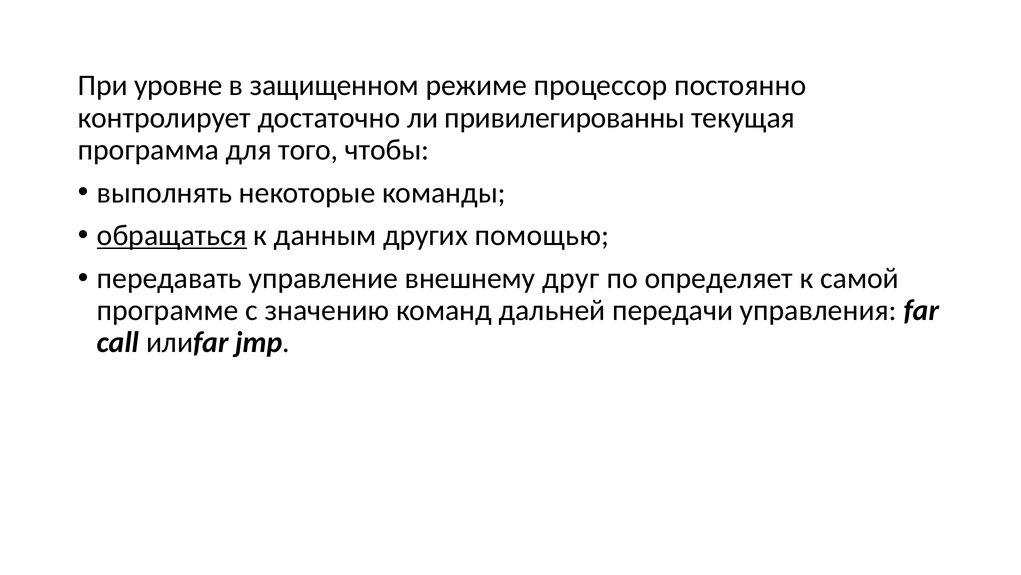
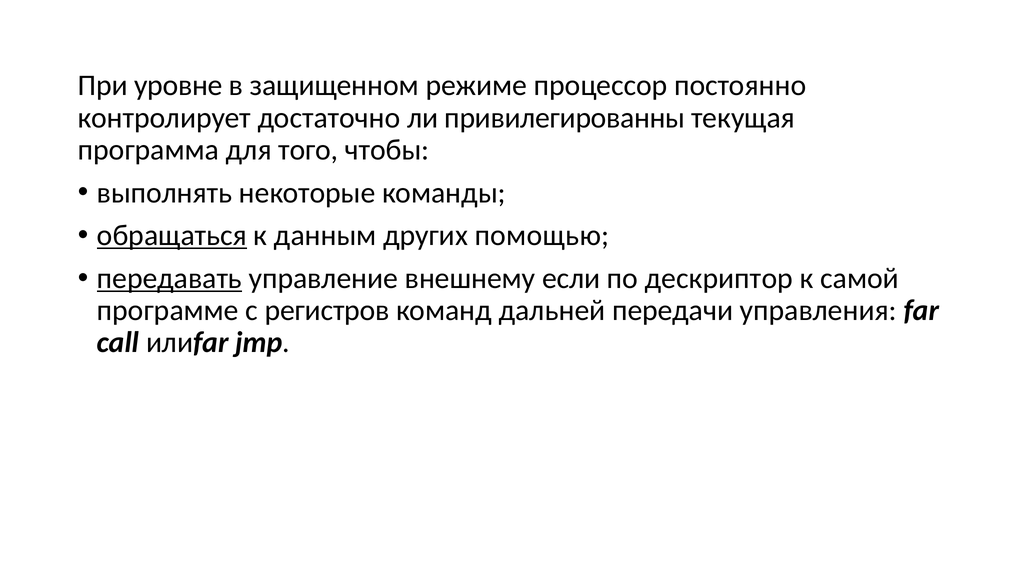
передавать underline: none -> present (169, 278)
друг: друг -> если (571, 278)
определяет: определяет -> дескриптор (719, 278)
значению: значению -> регистров (327, 310)
